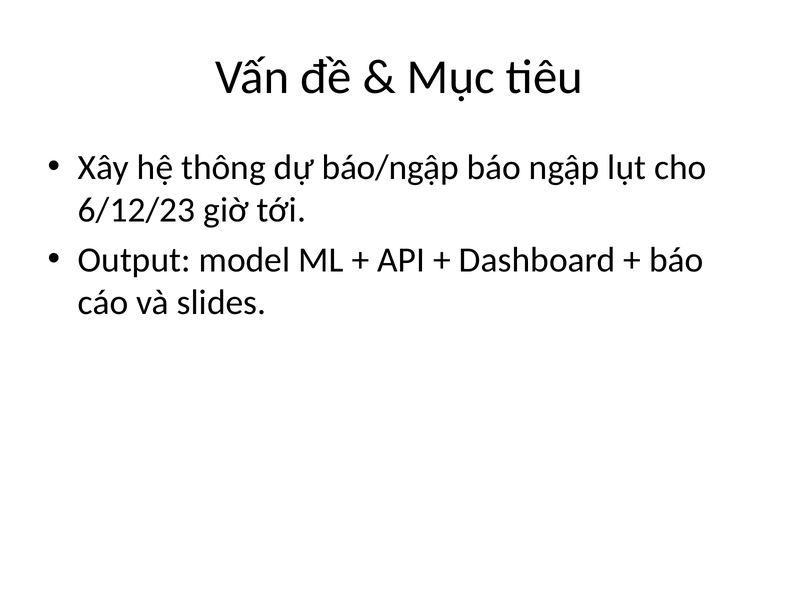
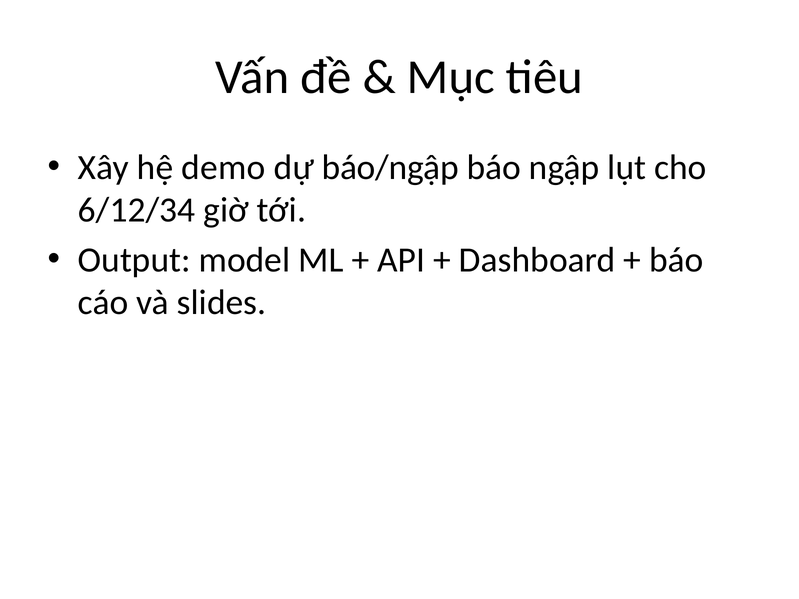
thông: thông -> demo (223, 168)
6/12/23: 6/12/23 -> 6/12/34 (137, 210)
